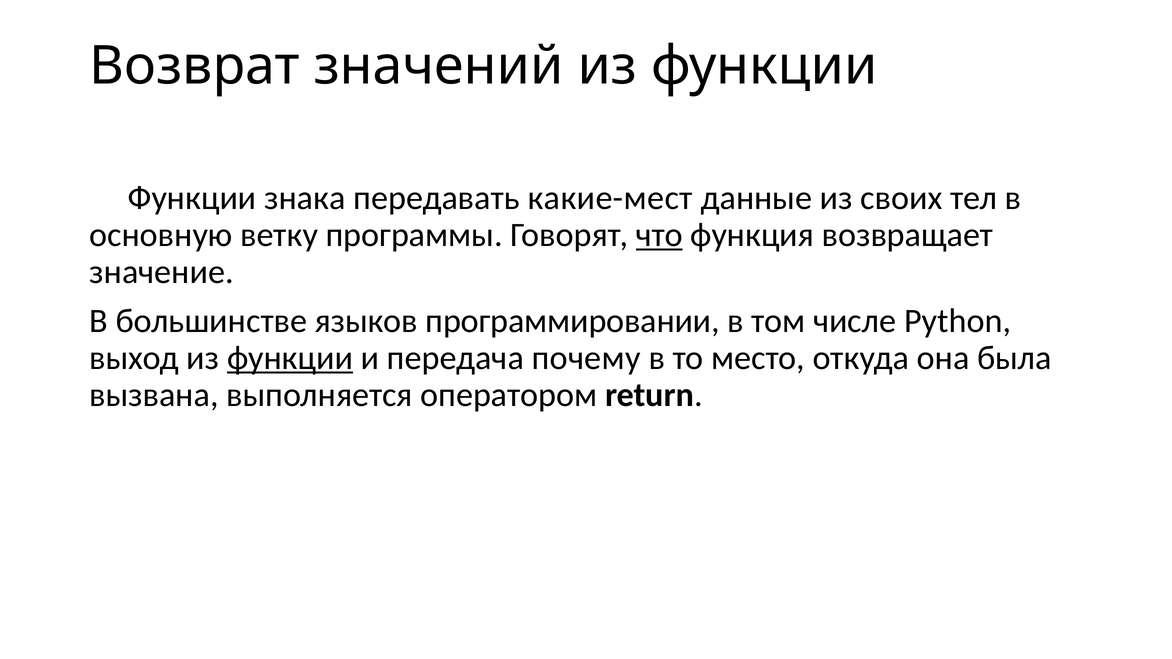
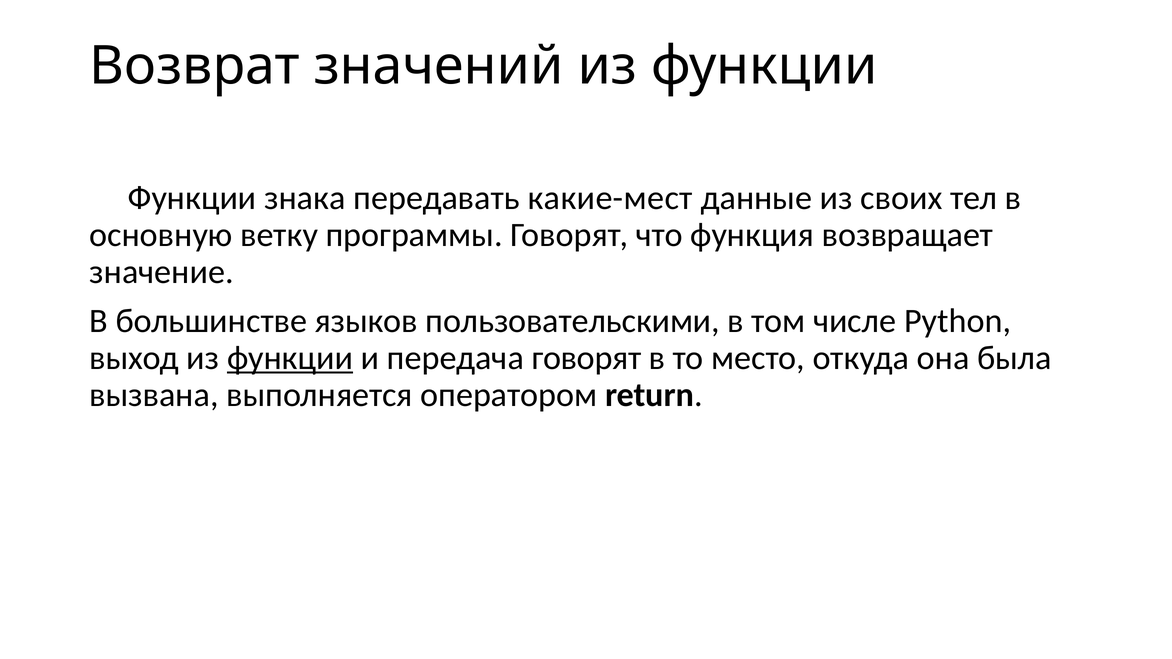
что underline: present -> none (659, 235)
программировании: программировании -> пользовательскими (573, 321)
передача почему: почему -> говорят (586, 358)
